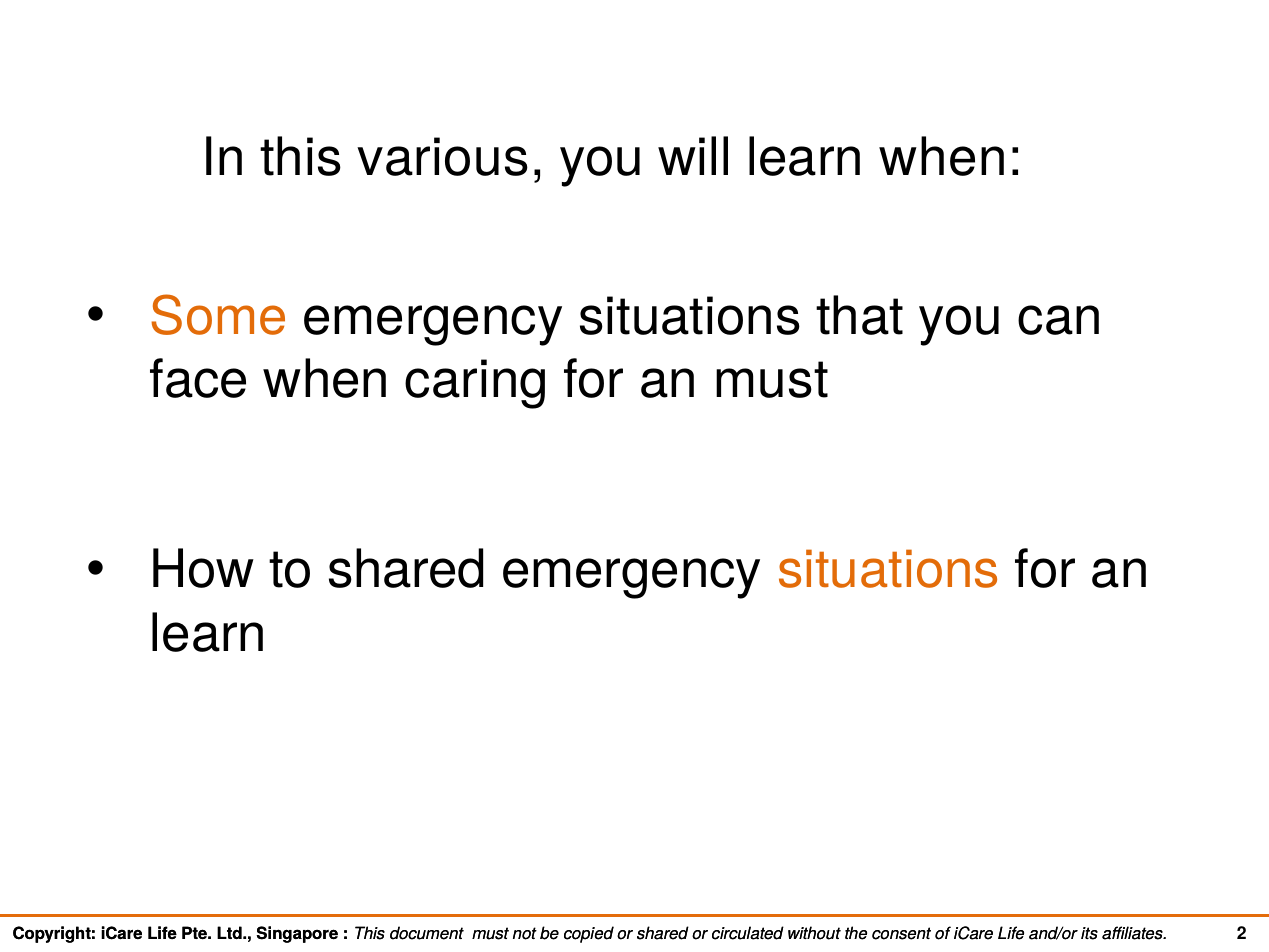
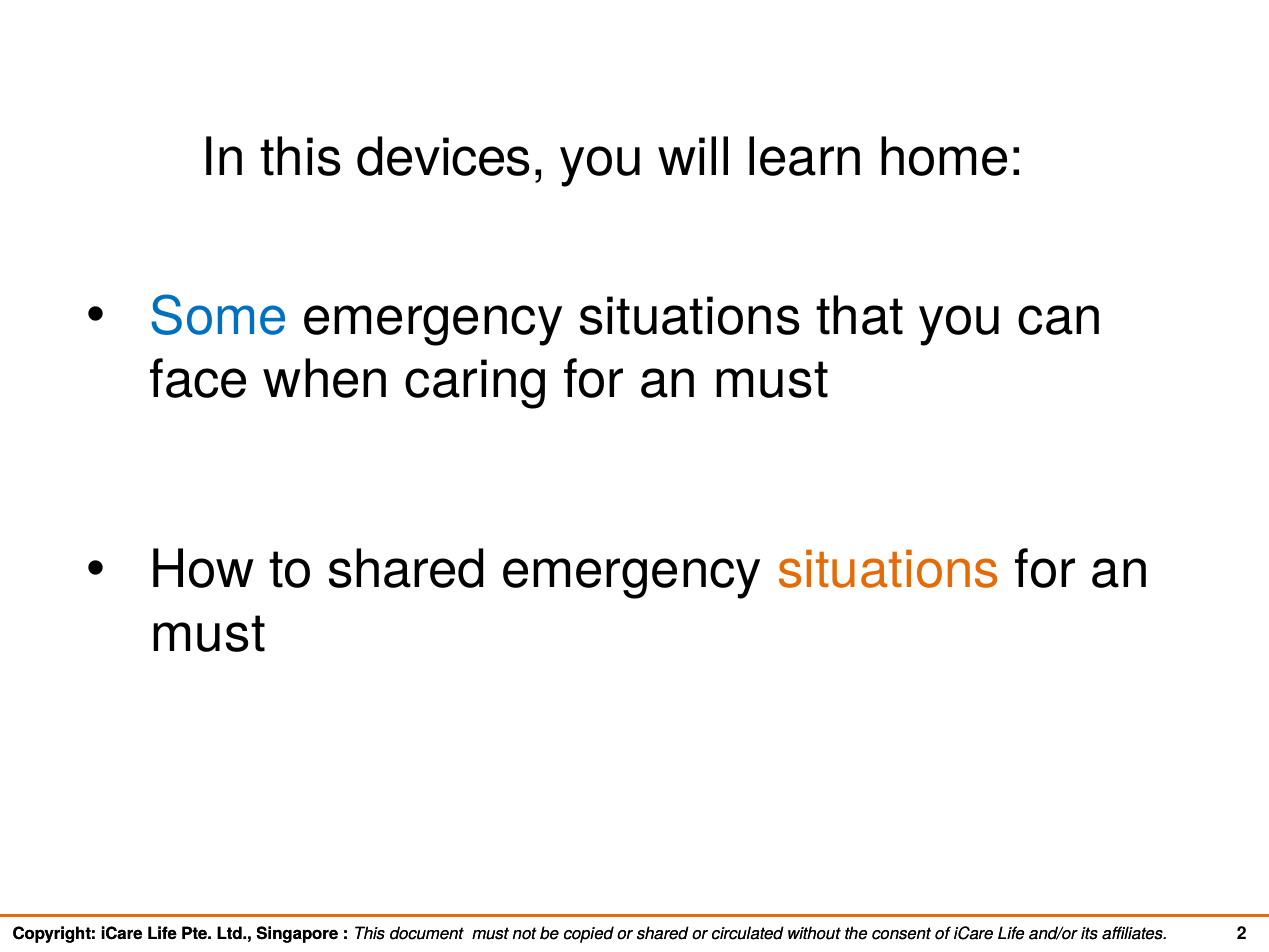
various: various -> devices (451, 158)
learn when: when -> home (952, 158)
Some colour: orange -> blue (219, 317)
learn: learn -> must (208, 634)
